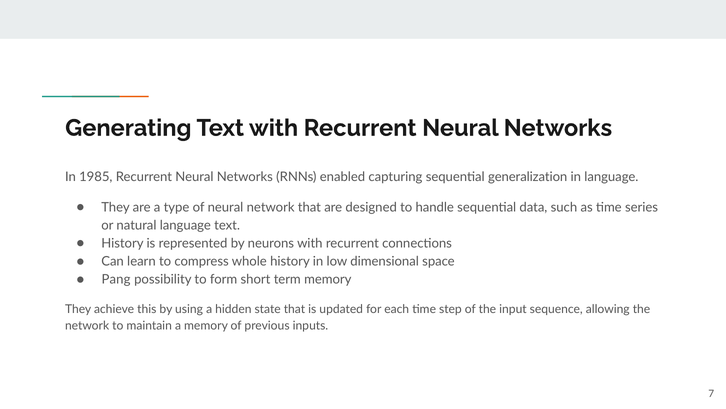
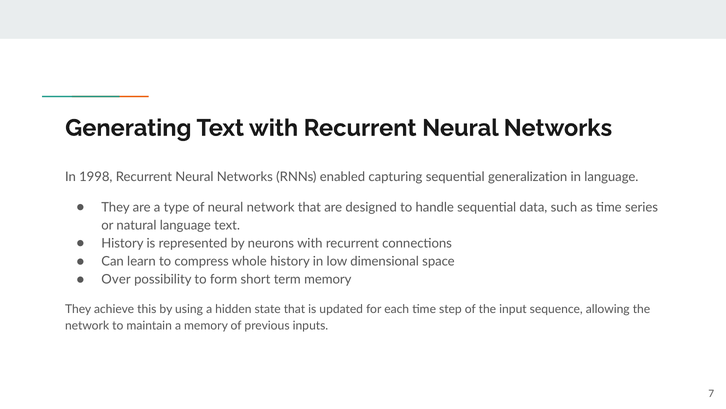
1985: 1985 -> 1998 (96, 177)
Pang: Pang -> Over (116, 279)
